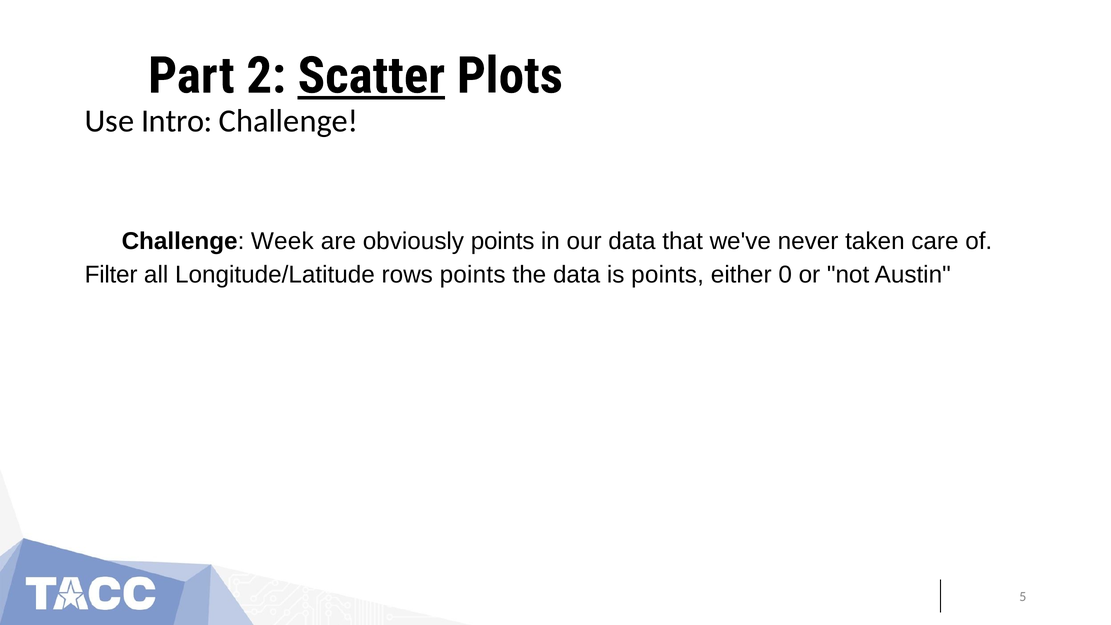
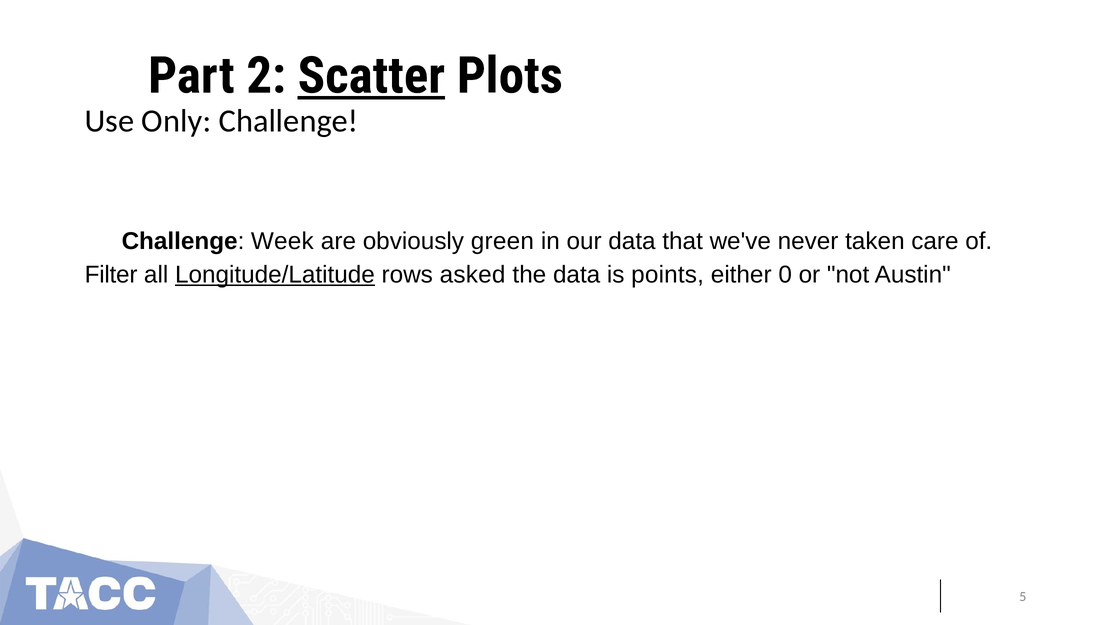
Intro: Intro -> Only (176, 121)
obviously points: points -> green (502, 241)
Longitude/Latitude underline: none -> present (275, 275)
rows points: points -> asked (473, 275)
